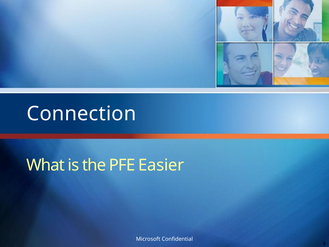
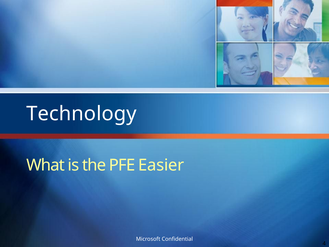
Connection: Connection -> Technology (81, 114)
